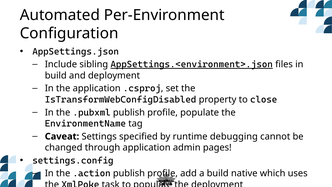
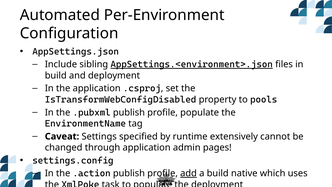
close: close -> pools (264, 99)
debugging: debugging -> extensively (234, 136)
add underline: none -> present (189, 173)
